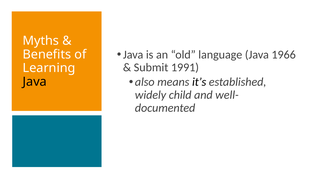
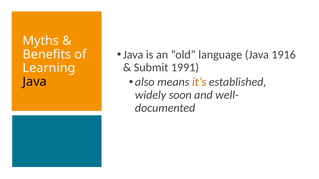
1966: 1966 -> 1916 (284, 55)
it’s colour: black -> orange (199, 82)
child: child -> soon (180, 95)
